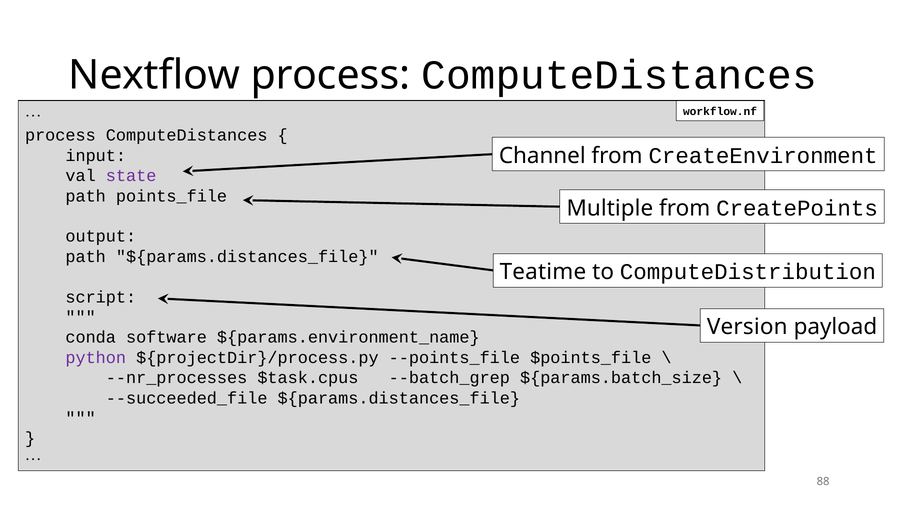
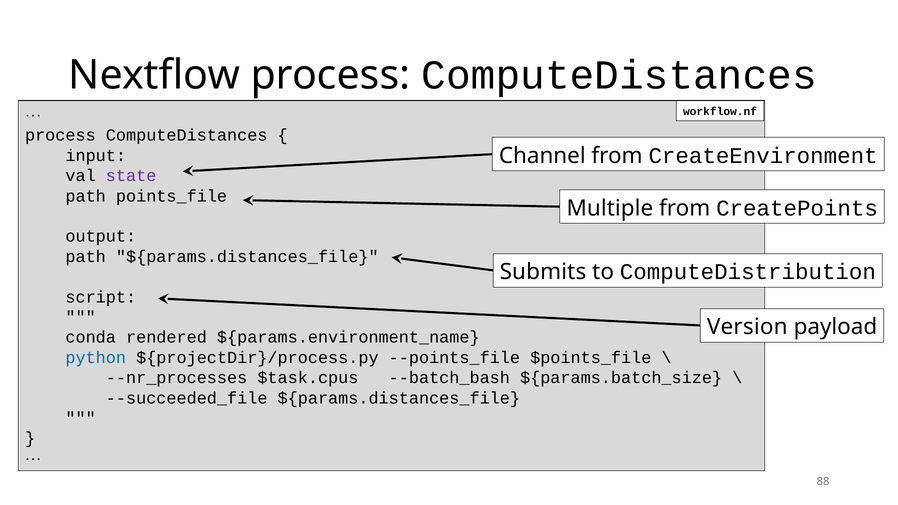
Teatime: Teatime -> Submits (543, 272)
software: software -> rendered (166, 337)
python colour: purple -> blue (96, 358)
--batch_grep: --batch_grep -> --batch_bash (449, 378)
